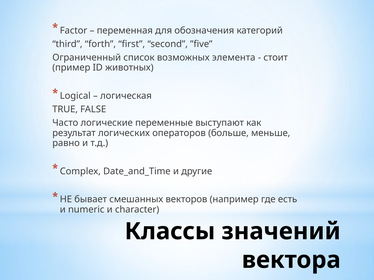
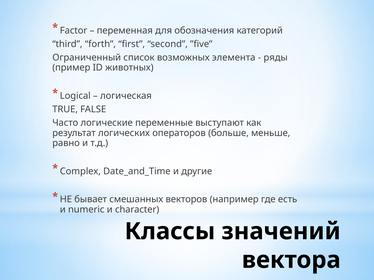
стоит: стоит -> ряды (276, 58)
